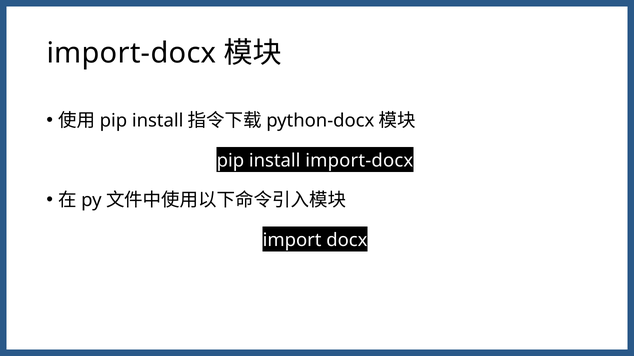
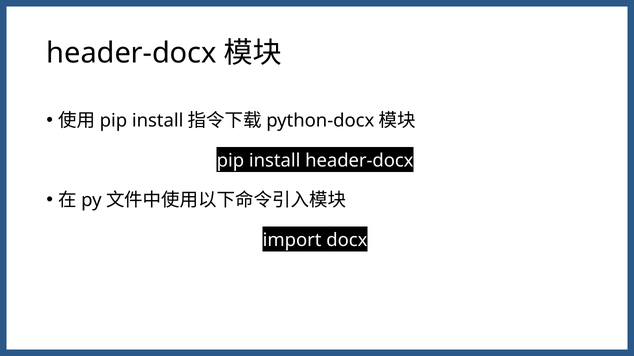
import-docx: import-docx -> header-docx (132, 53)
install import-docx: import-docx -> header-docx (359, 161)
